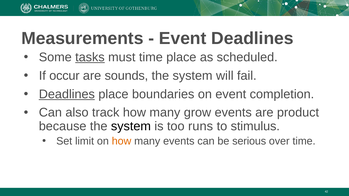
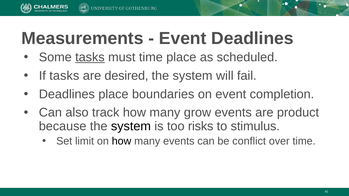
If occur: occur -> tasks (64, 76)
sounds: sounds -> desired (126, 76)
Deadlines underline: present -> none (67, 94)
runs: runs -> risks (201, 126)
how colour: orange -> black (122, 141)
serious: serious -> conflict (249, 141)
